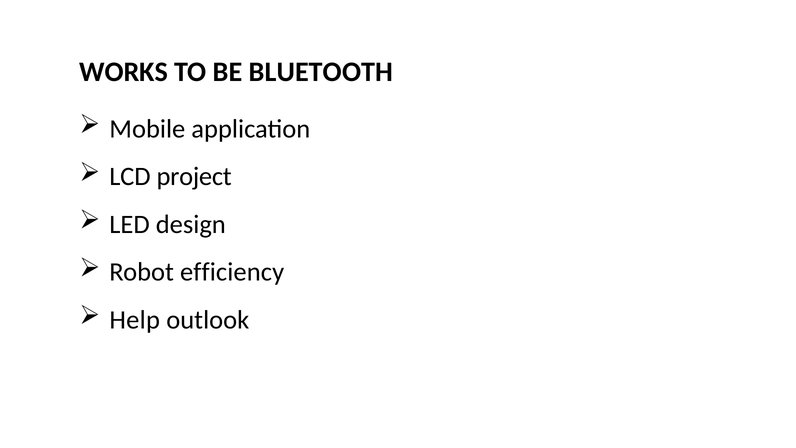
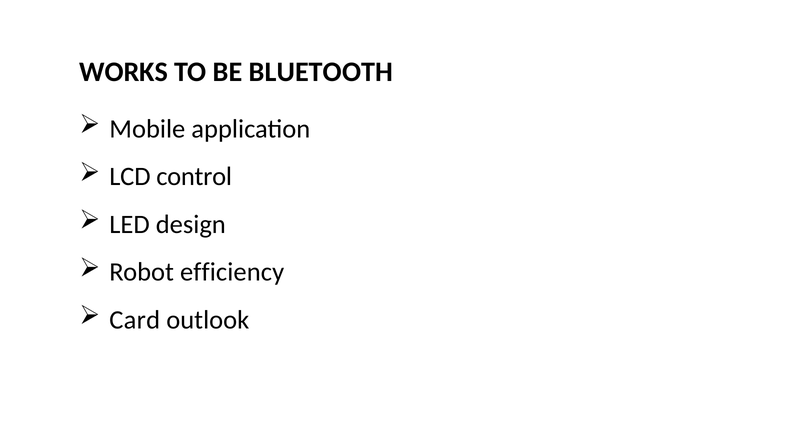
project: project -> control (194, 176)
Help: Help -> Card (135, 320)
